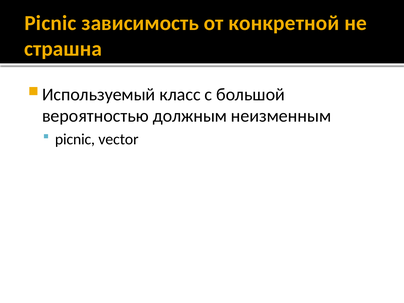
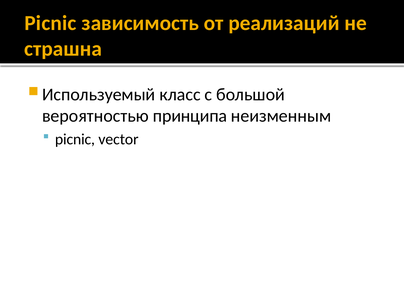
конкретной: конкретной -> реализаций (284, 23)
должным: должным -> принципа (190, 116)
